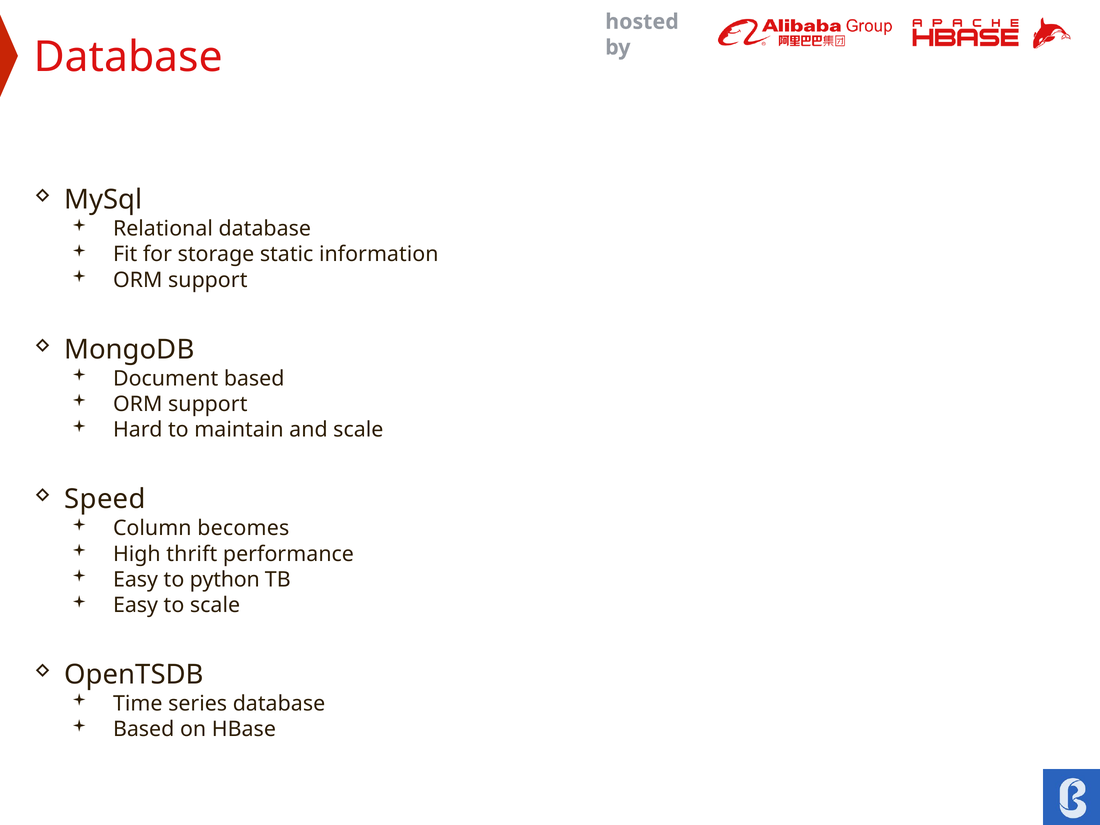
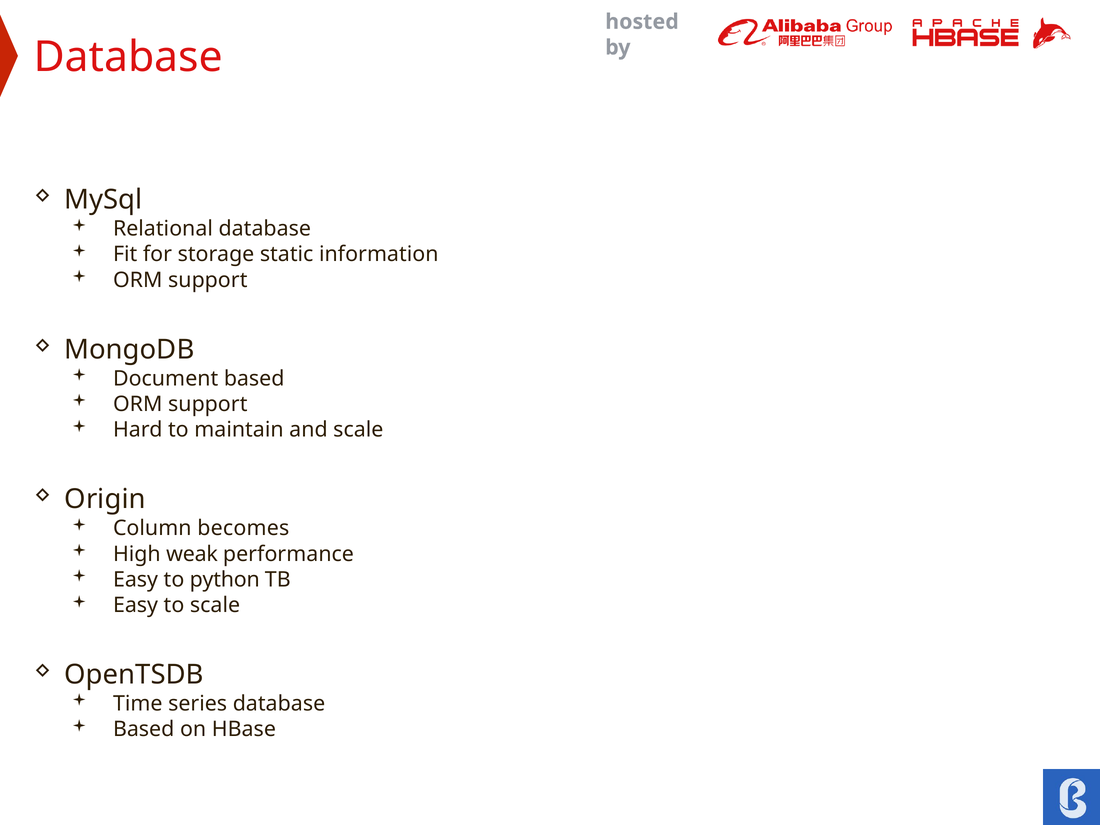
Speed: Speed -> Origin (105, 499)
thrift: thrift -> weak (192, 554)
